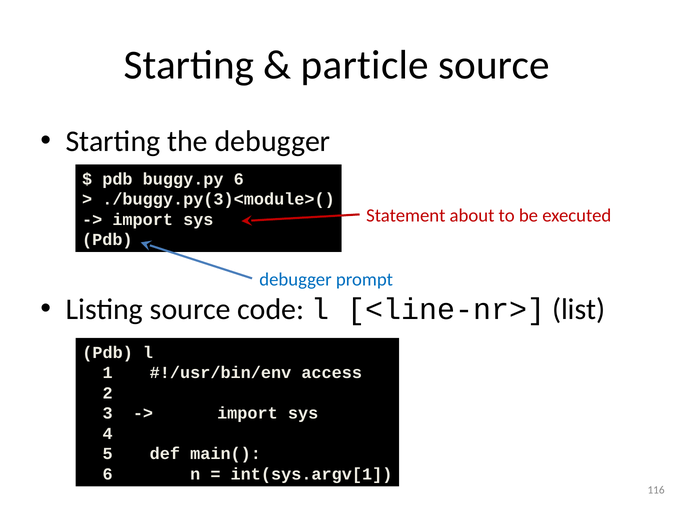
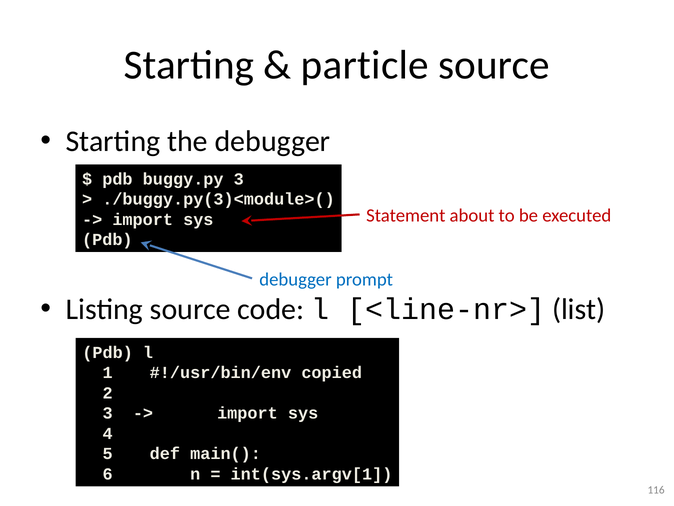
buggy.py 6: 6 -> 3 (239, 179)
access: access -> copied (332, 372)
